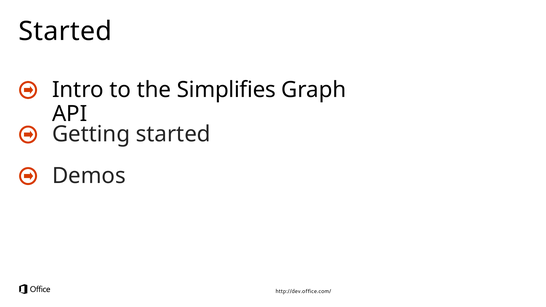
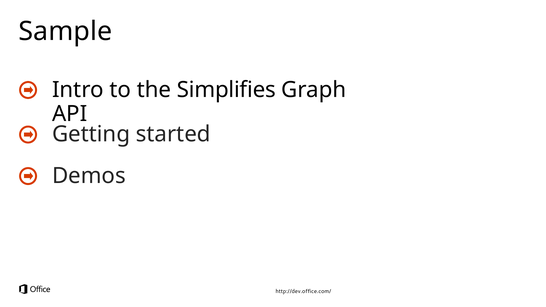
Started: Started -> Sample (65, 31)
